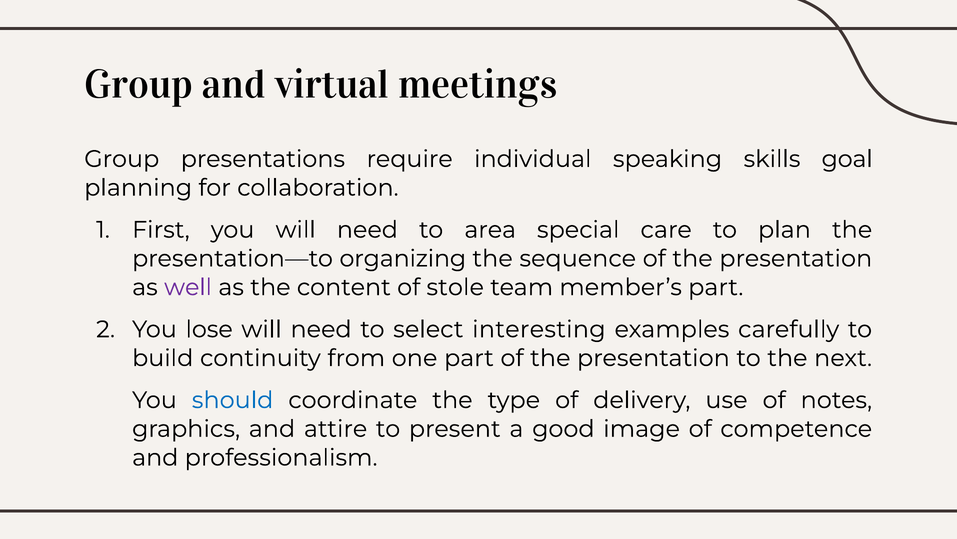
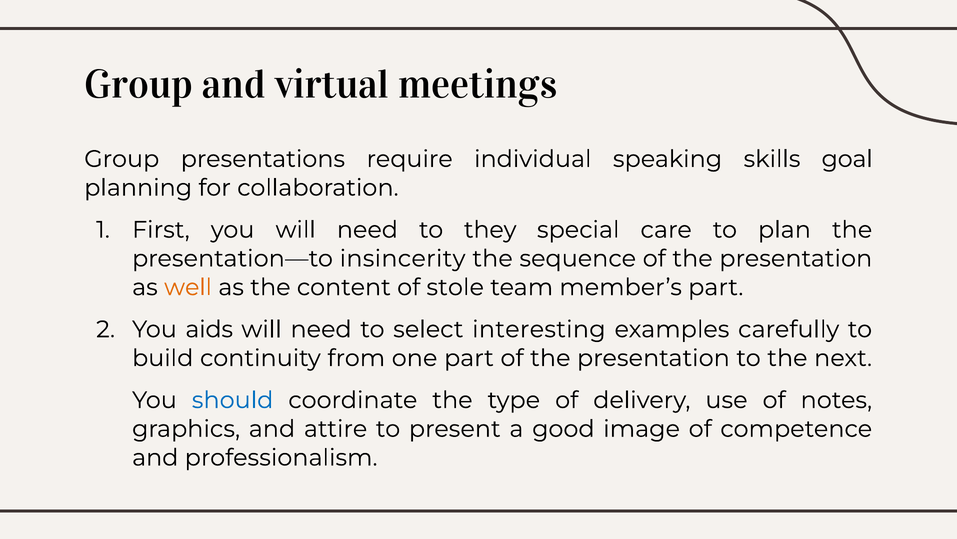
area: area -> they (490, 230)
organizing: organizing -> insincerity (403, 258)
well colour: purple -> orange (188, 287)
lose: lose -> aids (209, 329)
